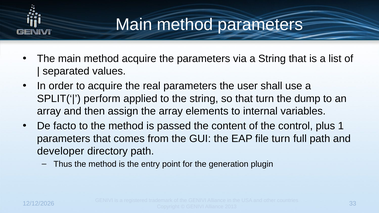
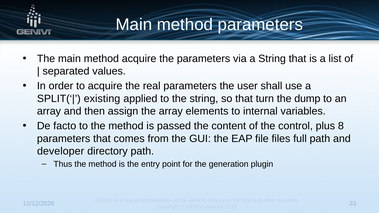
perform: perform -> existing (102, 99)
1: 1 -> 8 (341, 126)
file turn: turn -> files (281, 139)
